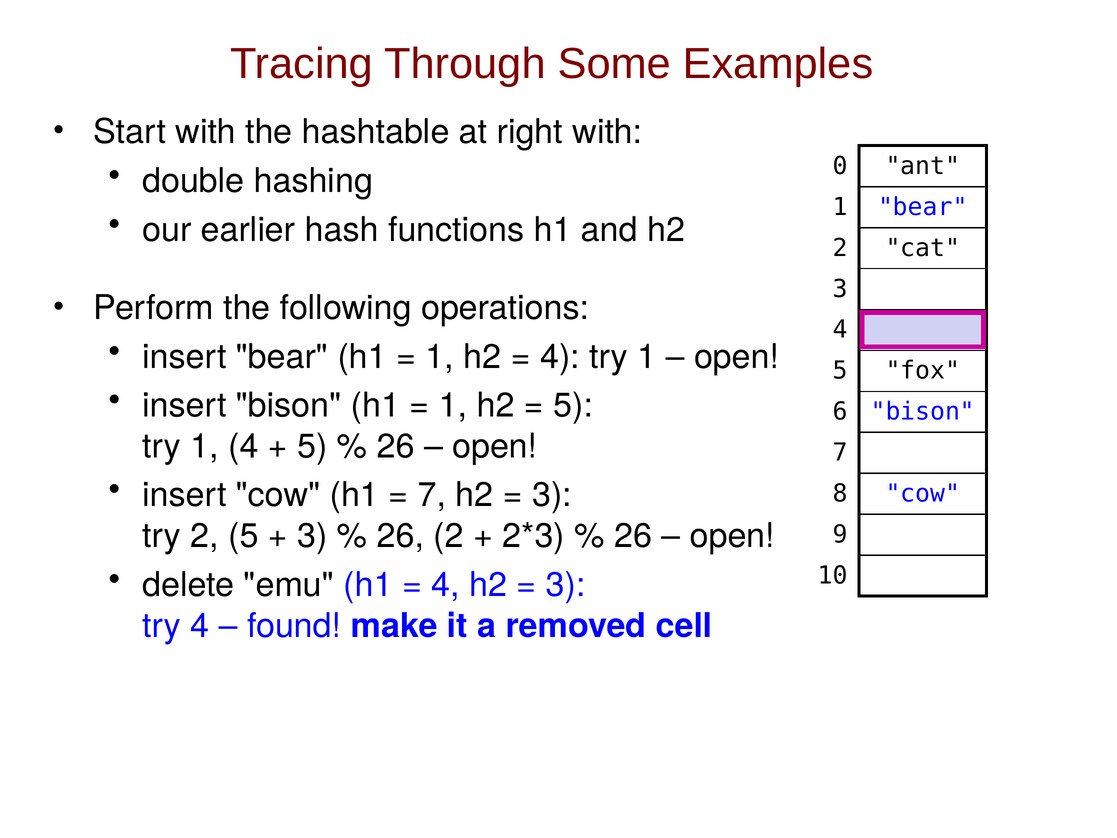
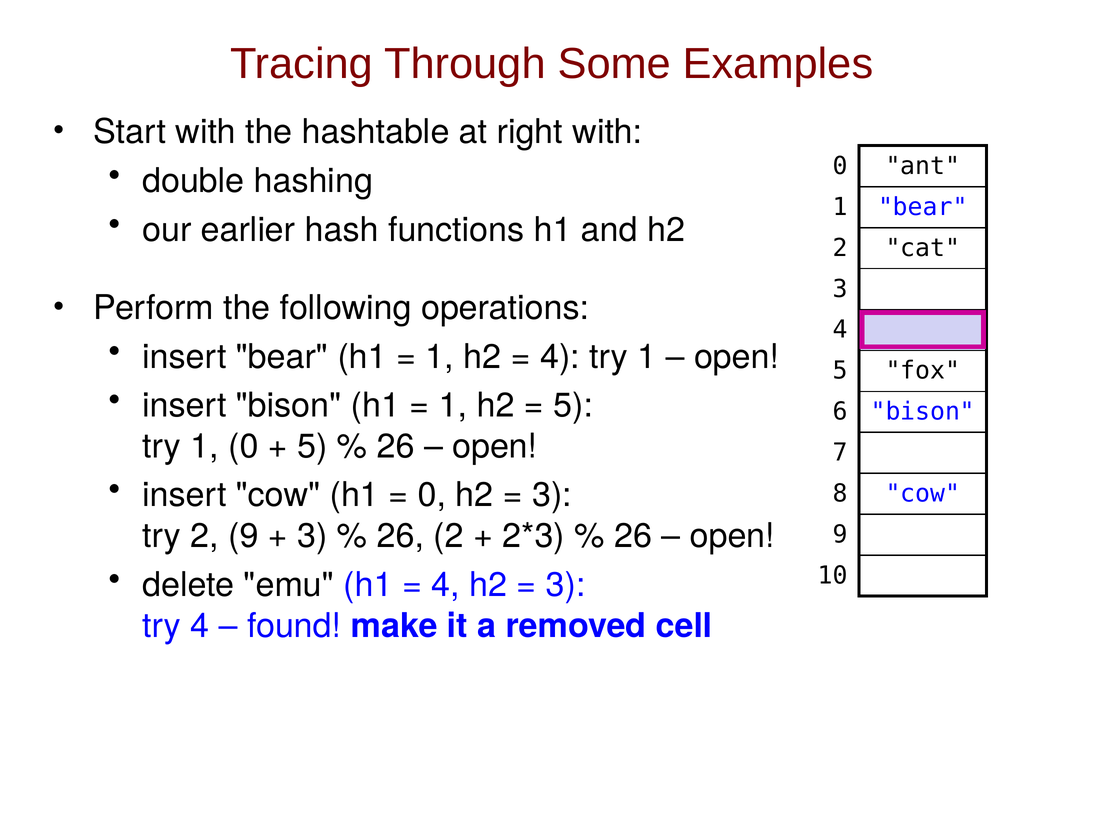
1 4: 4 -> 0 (243, 446)
7: 7 -> 0 (432, 495)
2 5: 5 -> 9 (243, 536)
